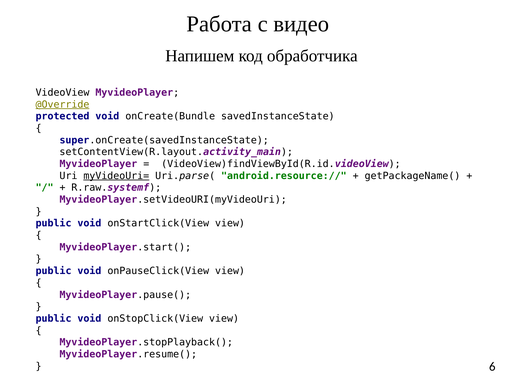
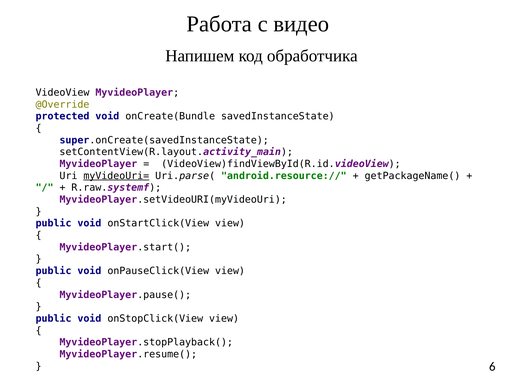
@Override underline: present -> none (63, 105)
